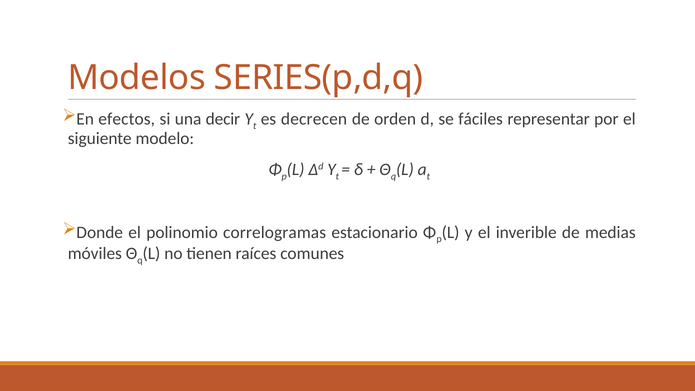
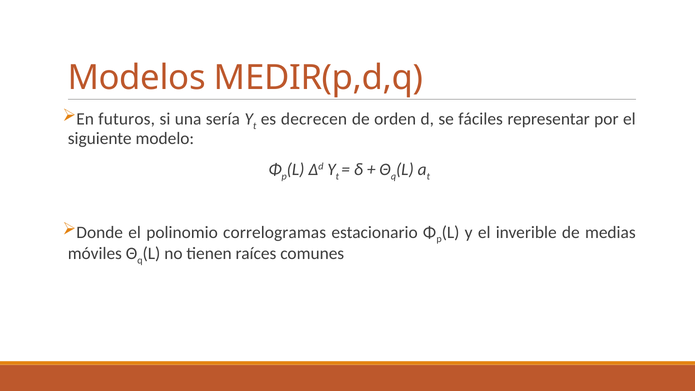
SERIES(p,d,q: SERIES(p,d,q -> MEDIR(p,d,q (319, 78)
efectos: efectos -> futuros (127, 119)
decir: decir -> sería (223, 119)
